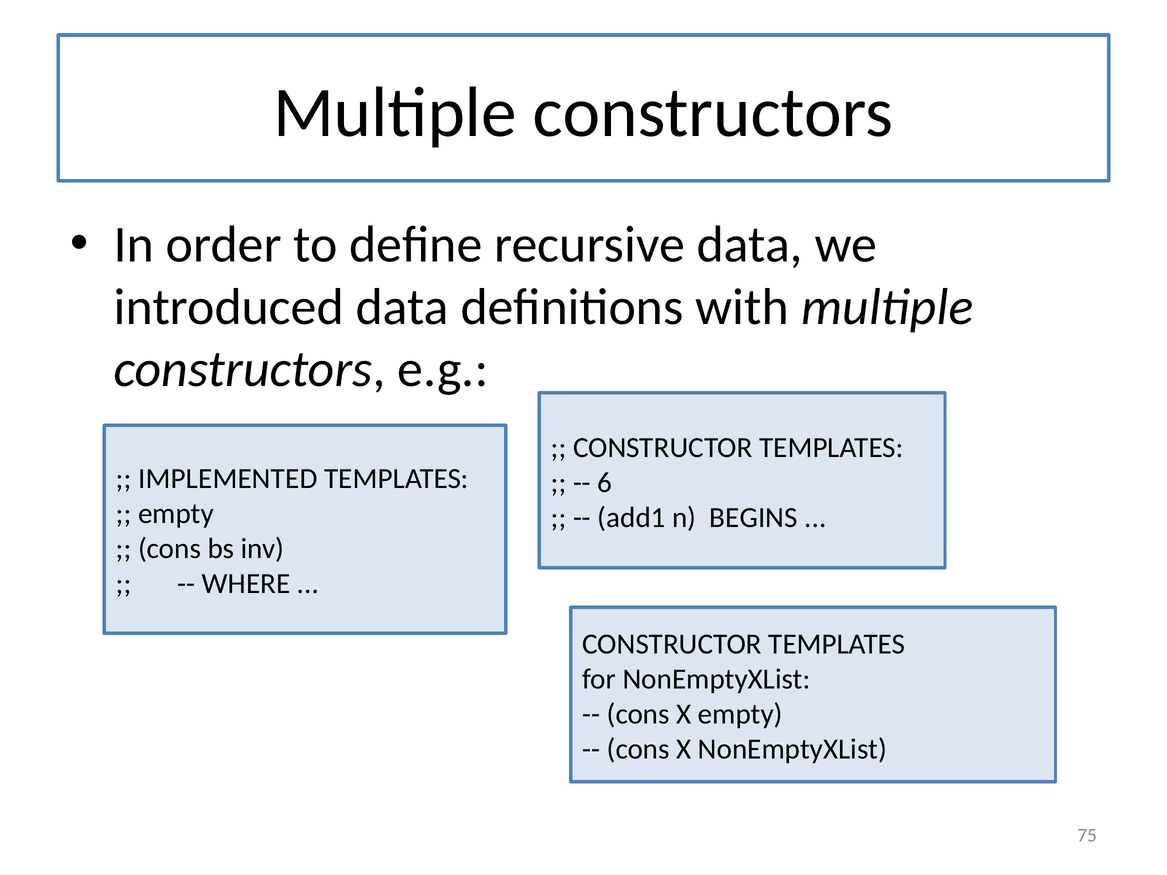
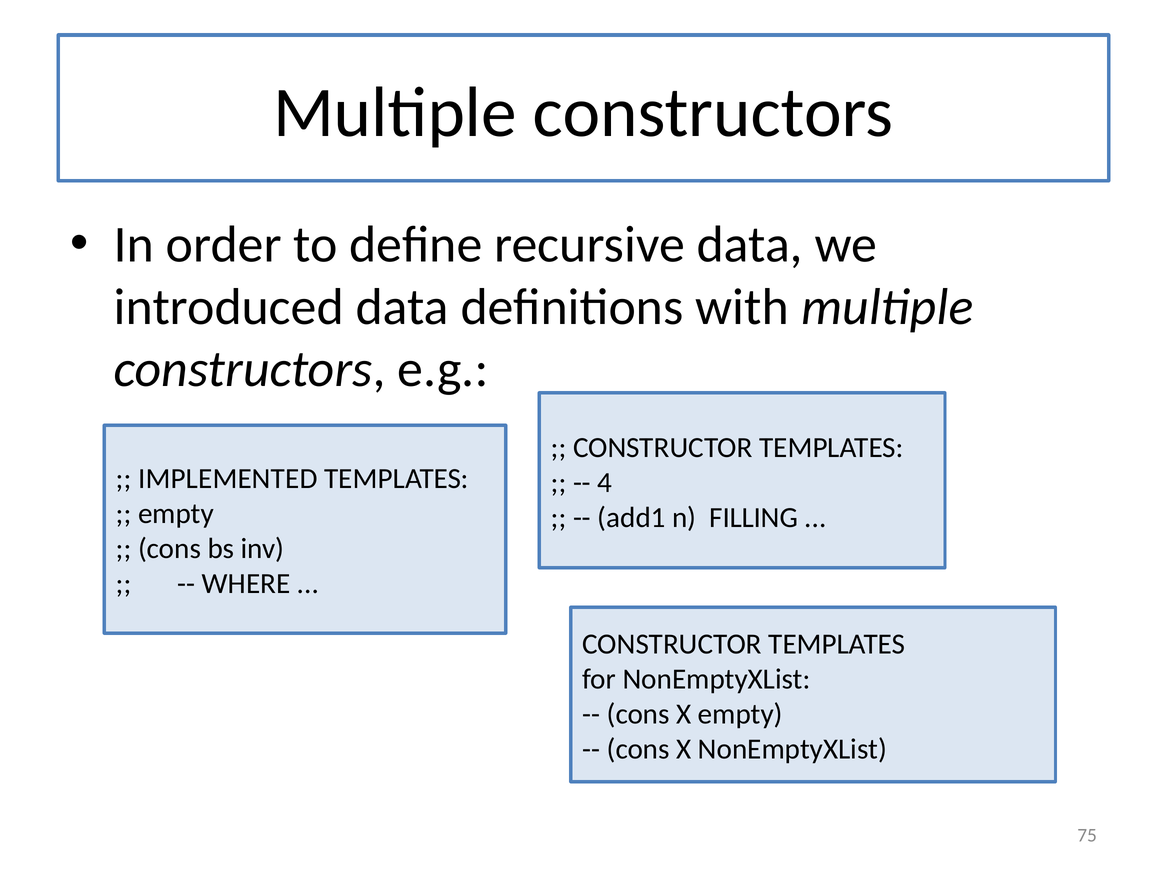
6: 6 -> 4 (605, 483)
BEGINS: BEGINS -> FILLING (754, 518)
